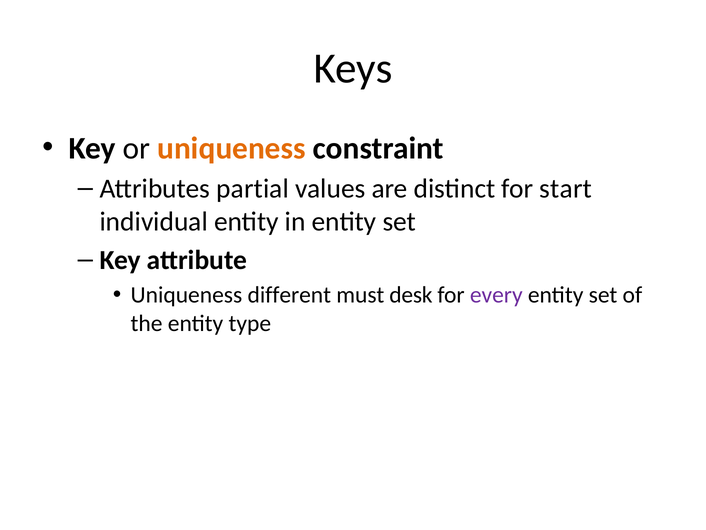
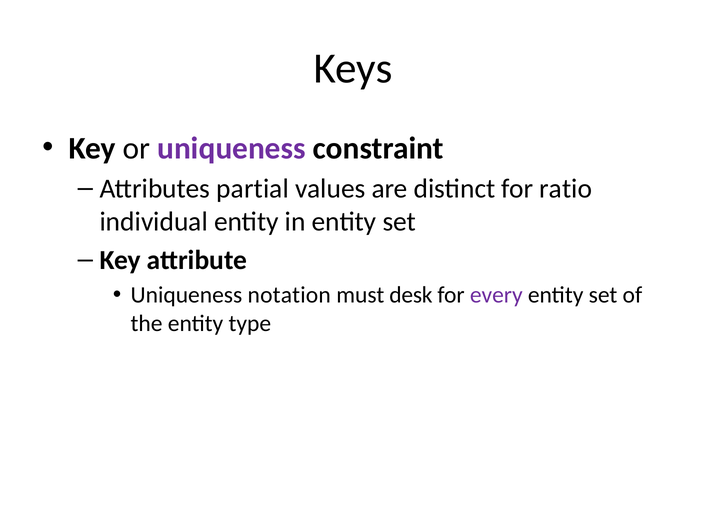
uniqueness colour: orange -> purple (232, 148)
start: start -> ratio (566, 189)
different: different -> notation (289, 295)
